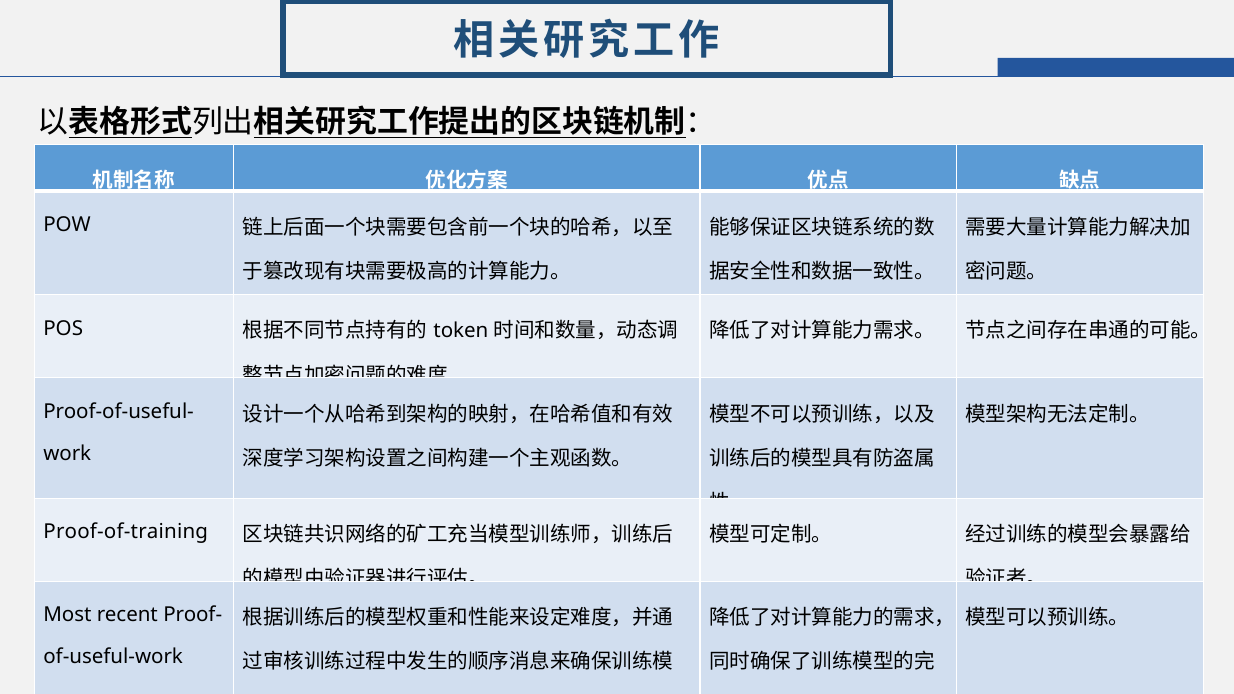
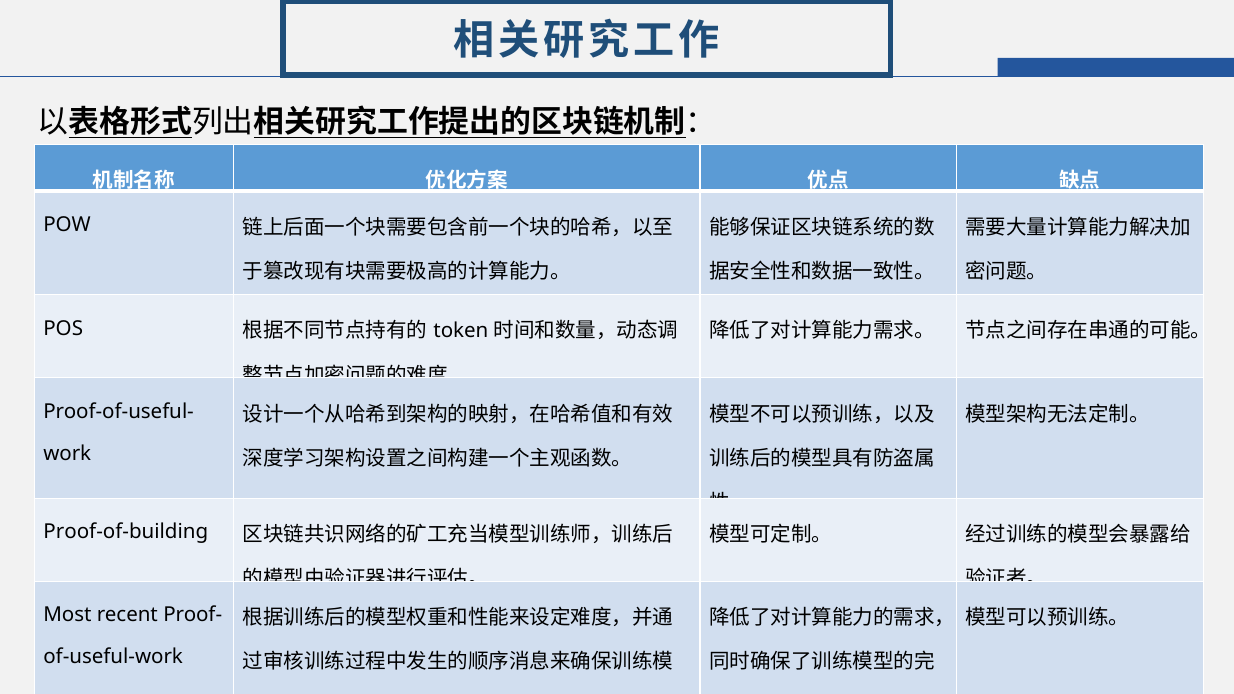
Proof-of-training: Proof-of-training -> Proof-of-building (126, 532)
